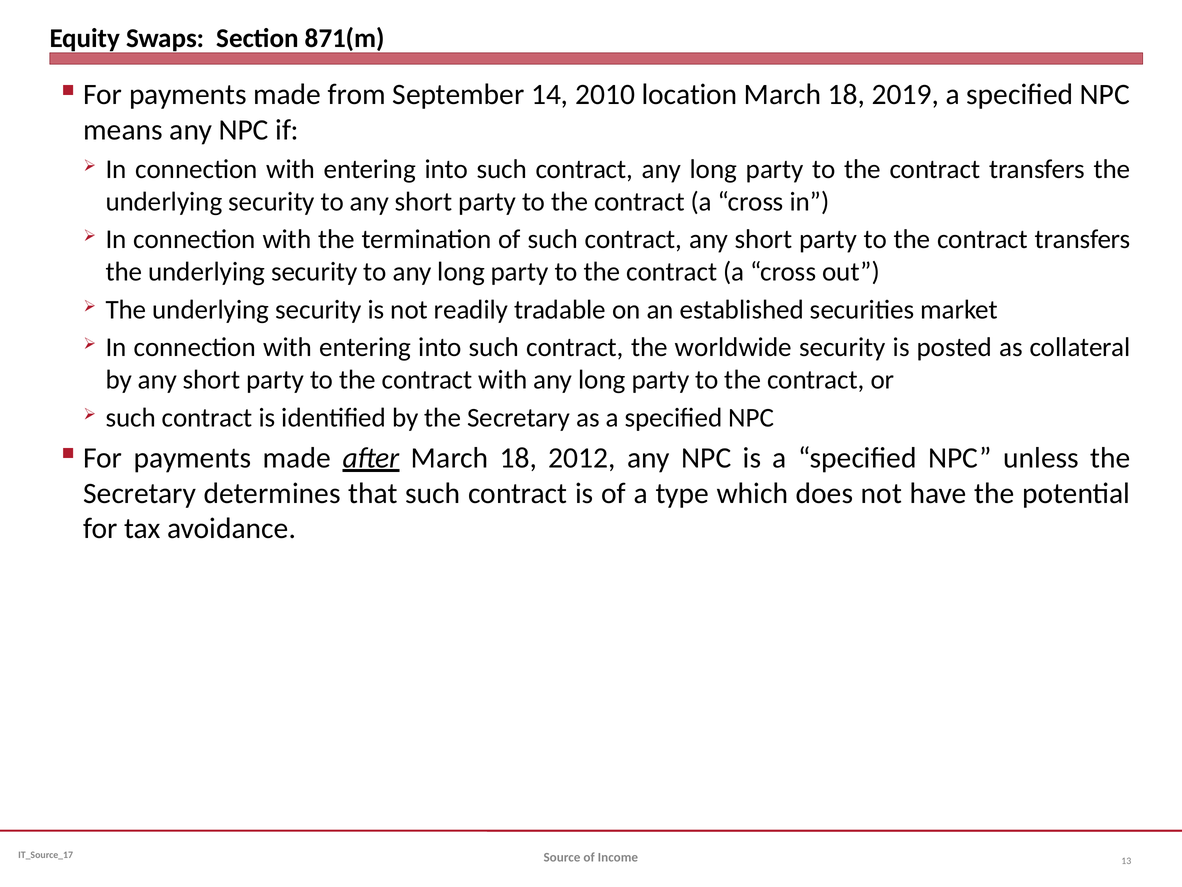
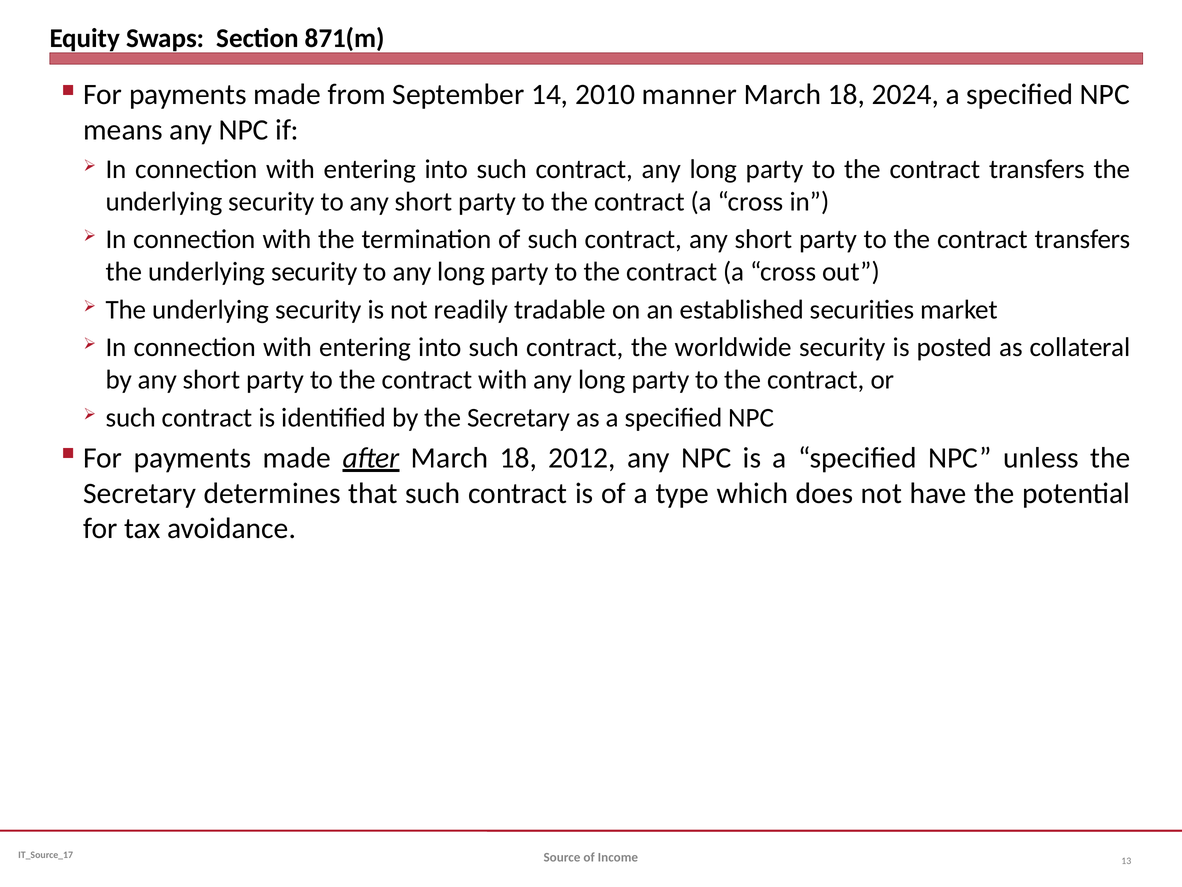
location: location -> manner (689, 95)
2019: 2019 -> 2024 (905, 95)
